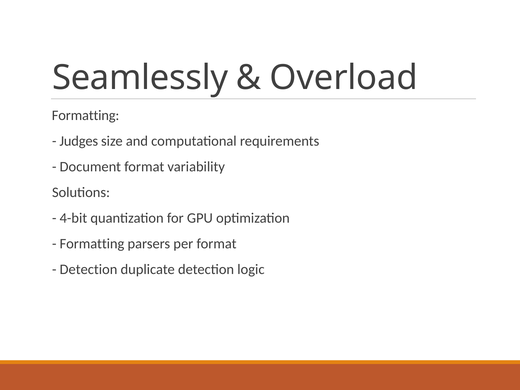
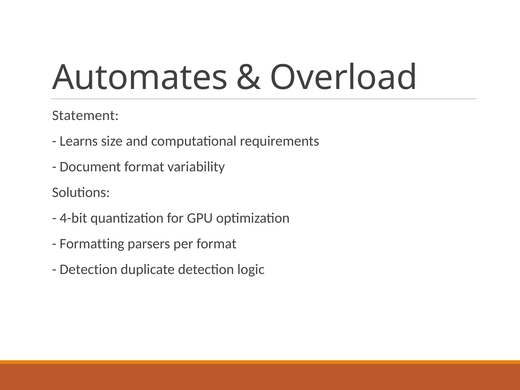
Seamlessly: Seamlessly -> Automates (140, 78)
Formatting: Formatting -> Statement (85, 115)
Judges: Judges -> Learns (79, 141)
